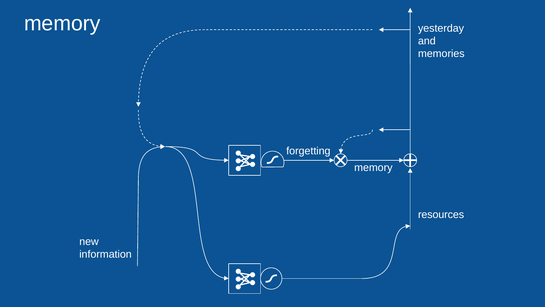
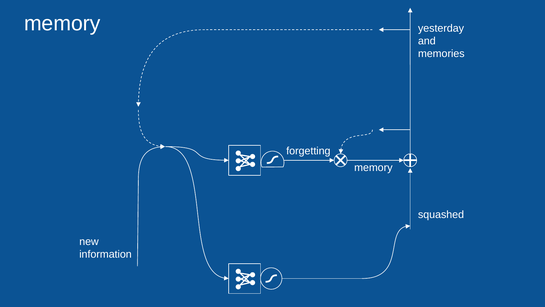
resources: resources -> squashed (441, 215)
